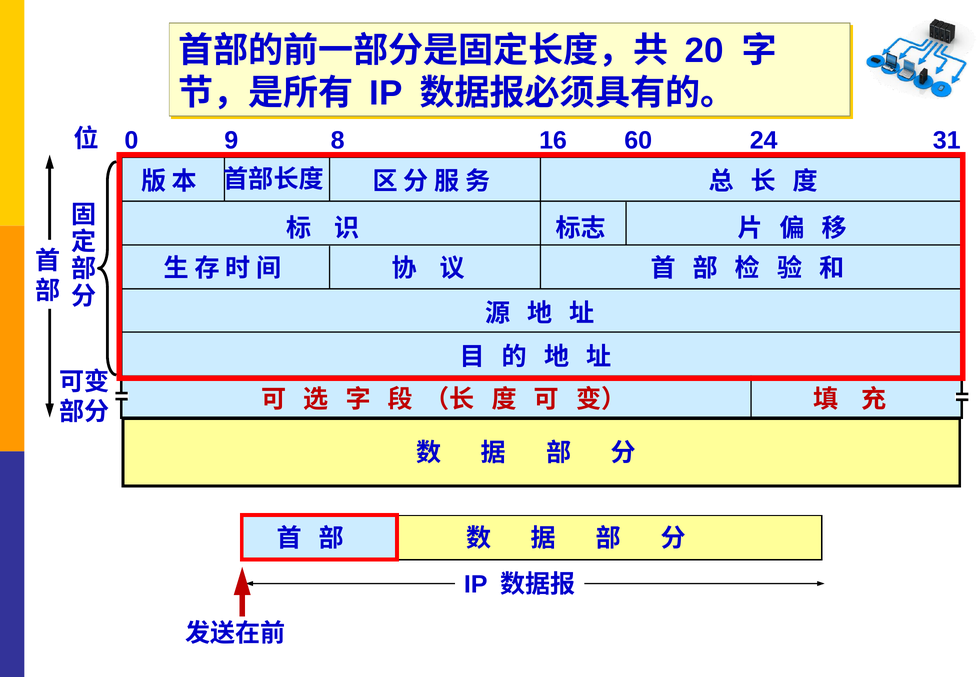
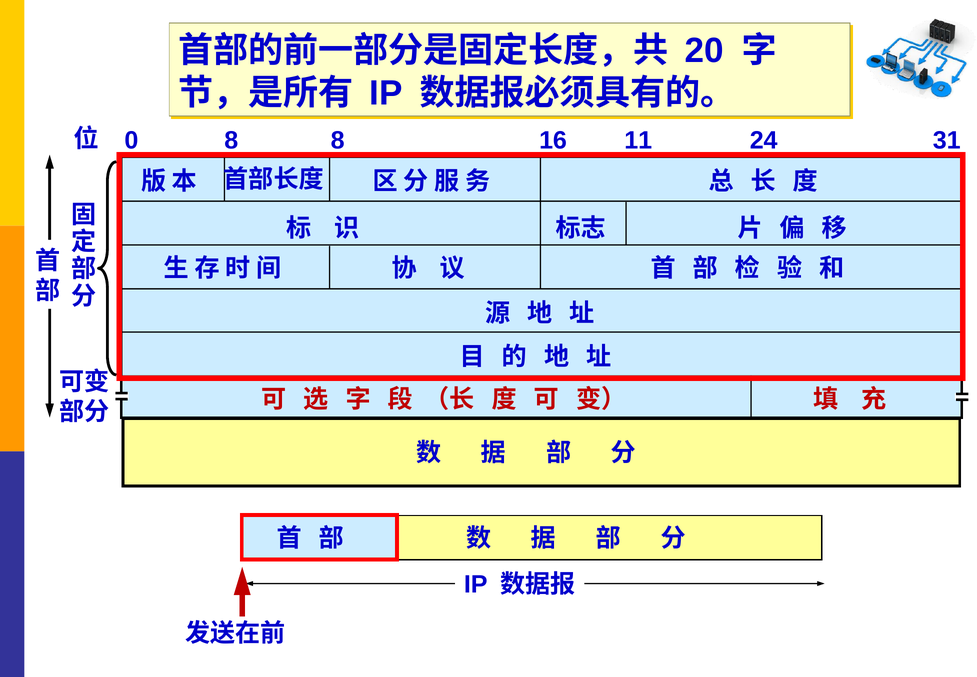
0 9: 9 -> 8 (231, 140)
60: 60 -> 11 (638, 140)
